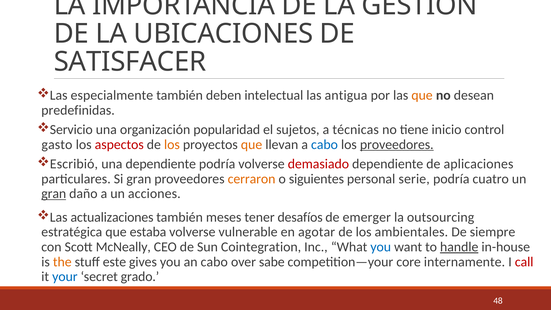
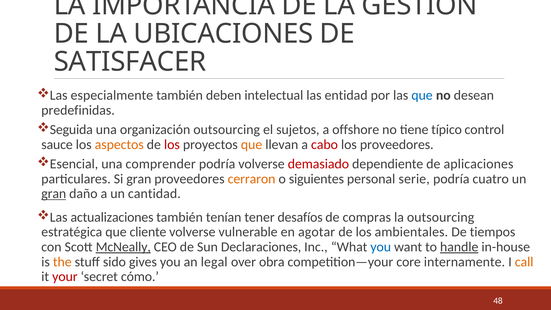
antigua: antigua -> entidad (346, 95)
que colour: orange -> blue (422, 95)
Servicio: Servicio -> Seguida (71, 130)
organización popularidad: popularidad -> outsourcing (227, 130)
técnicas: técnicas -> offshore (356, 130)
inicio: inicio -> típico (447, 130)
gasto: gasto -> sauce (57, 144)
aspectos colour: red -> orange (119, 144)
los colour: orange -> red (172, 144)
cabo colour: blue -> red (324, 144)
proveedores underline: present -> none (397, 144)
Escribió: Escribió -> Esencial (74, 164)
una dependiente: dependiente -> comprender (161, 164)
acciones: acciones -> cantidad (154, 194)
meses: meses -> tenían (224, 217)
emerger: emerger -> compras (367, 217)
estaba: estaba -> cliente (148, 232)
siempre: siempre -> tiempos (493, 232)
McNeally underline: none -> present (123, 247)
Cointegration: Cointegration -> Declaraciones (261, 247)
este: este -> sido (114, 262)
an cabo: cabo -> legal (214, 262)
sabe: sabe -> obra (272, 262)
call colour: red -> orange (524, 262)
your colour: blue -> red (65, 277)
grado: grado -> cómo (140, 277)
